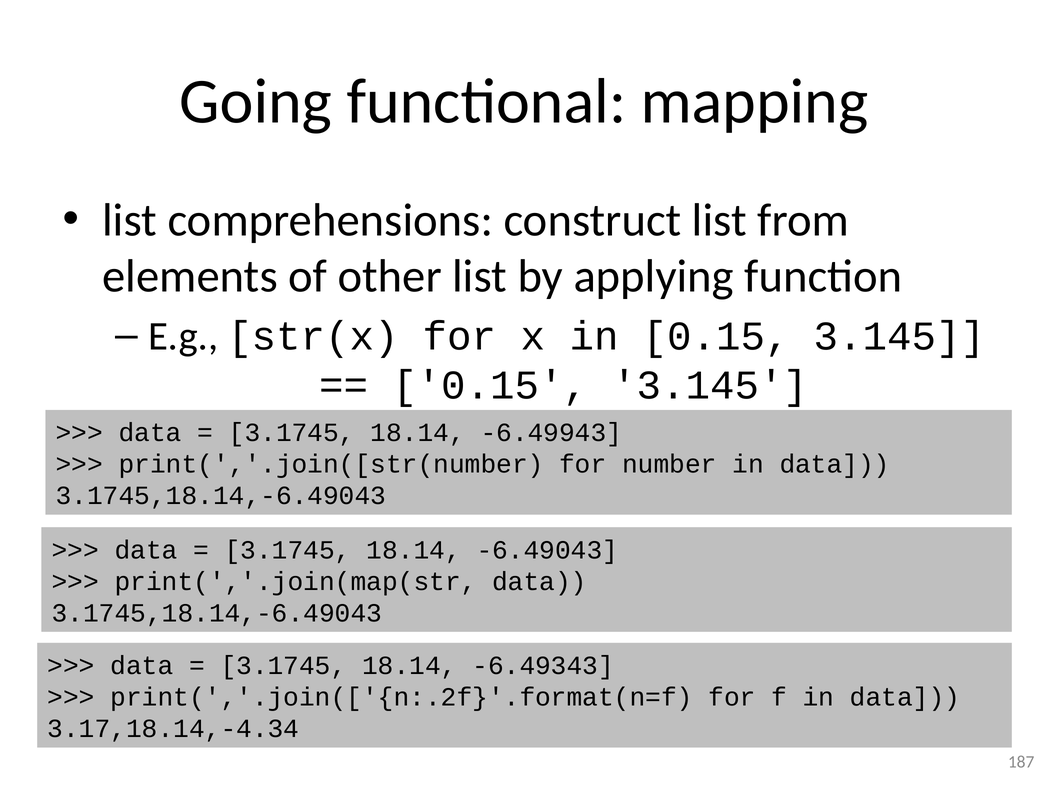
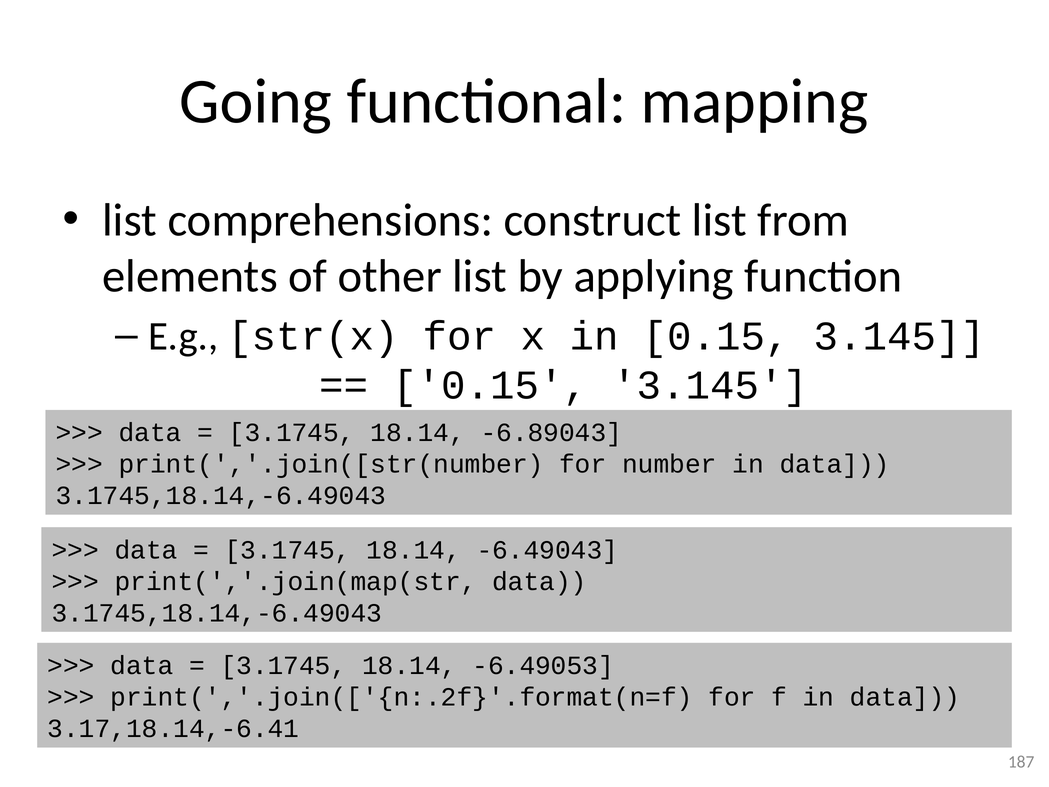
-6.49943: -6.49943 -> -6.89043 (551, 433)
-6.49343: -6.49343 -> -6.49053 (543, 665)
3.17,18.14,-4.34: 3.17,18.14,-4.34 -> 3.17,18.14,-6.41 (173, 728)
